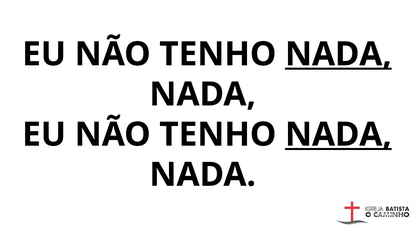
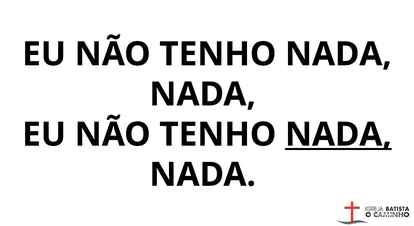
NADA underline: present -> none (338, 54)
